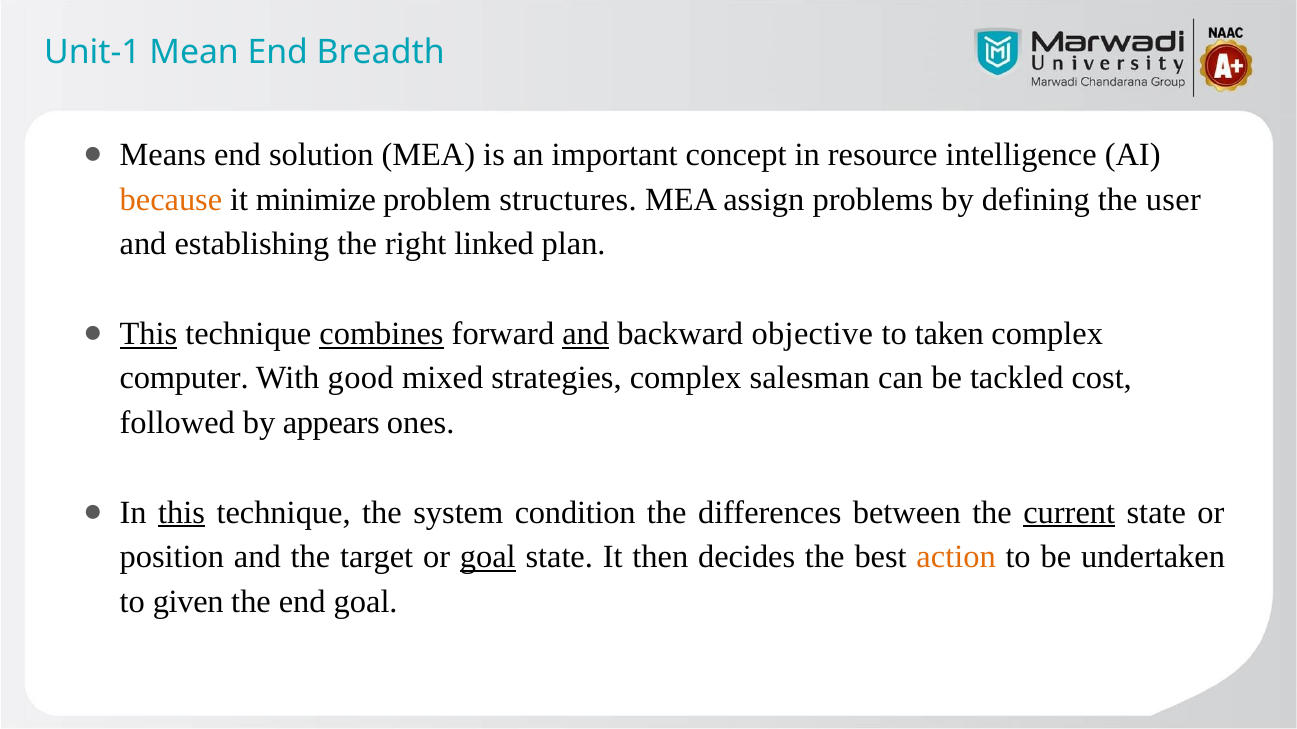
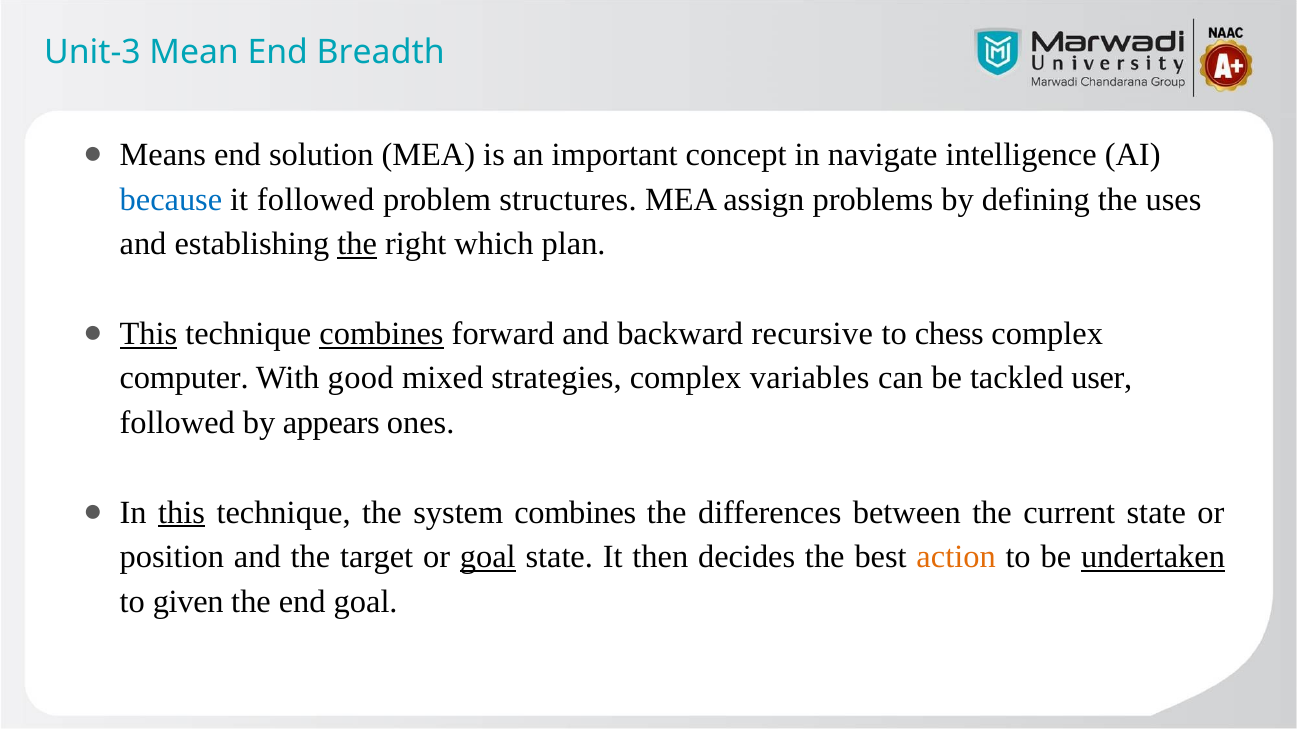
Unit-1: Unit-1 -> Unit-3 (92, 52)
resource: resource -> navigate (883, 155)
because colour: orange -> blue (171, 200)
it minimize: minimize -> followed (316, 200)
user: user -> uses (1173, 200)
the underline: none -> present (357, 244)
linked: linked -> which (494, 244)
and underline: present -> none (586, 334)
objective: objective -> recursive (812, 334)
taken: taken -> chess (949, 334)
salesman: salesman -> variables (810, 379)
cost: cost -> user (1102, 379)
system condition: condition -> combines (575, 513)
current underline: present -> none (1069, 513)
undertaken underline: none -> present (1153, 558)
